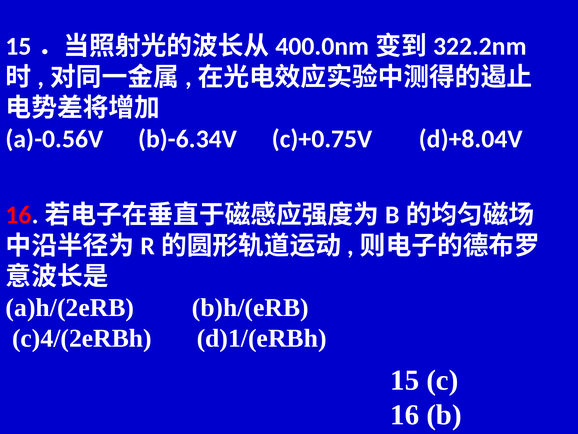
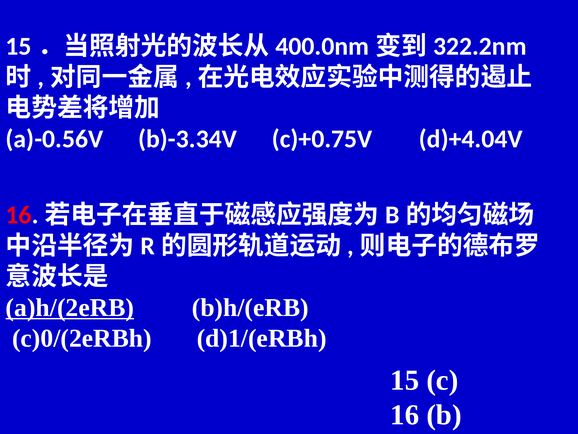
b)-6.34V: b)-6.34V -> b)-3.34V (188, 139)
d)+8.04V: d)+8.04V -> d)+4.04V (471, 139)
a)h/(2eRB underline: none -> present (70, 307)
c)4/(2eRBh: c)4/(2eRBh -> c)0/(2eRBh (82, 338)
